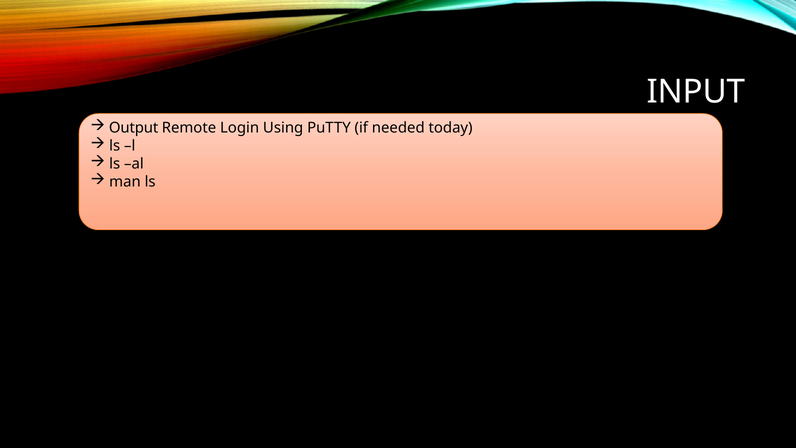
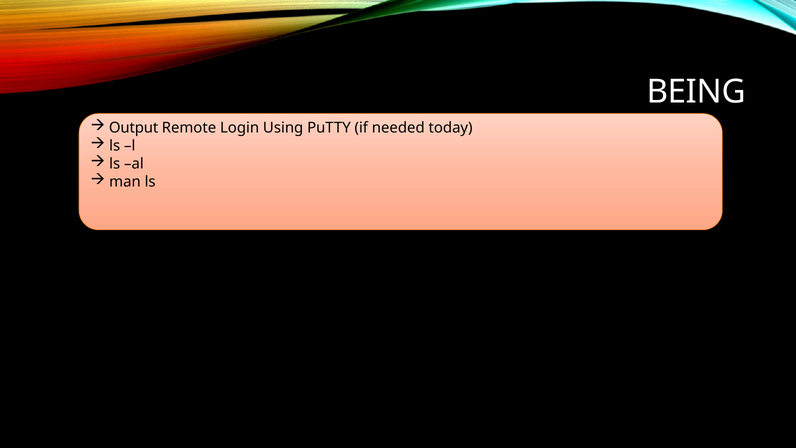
INPUT: INPUT -> BEING (696, 92)
